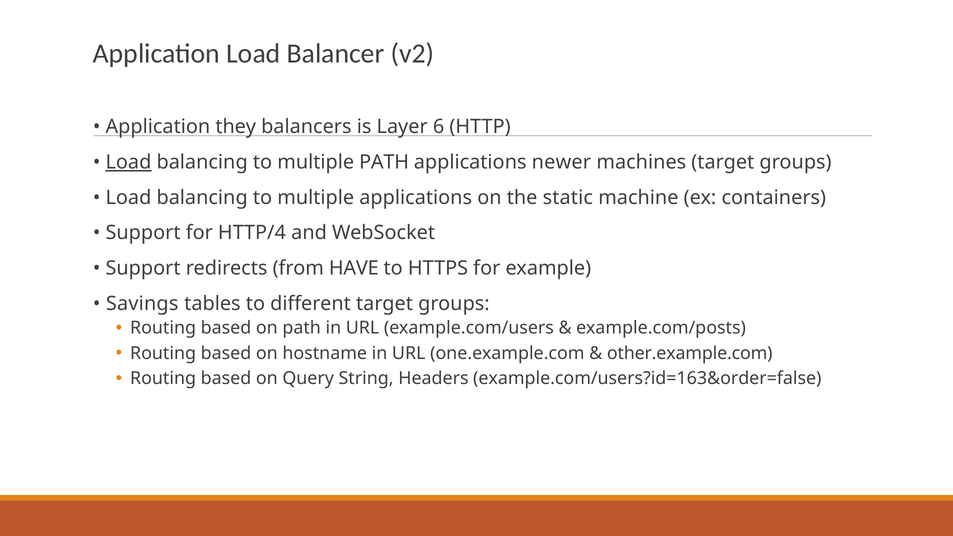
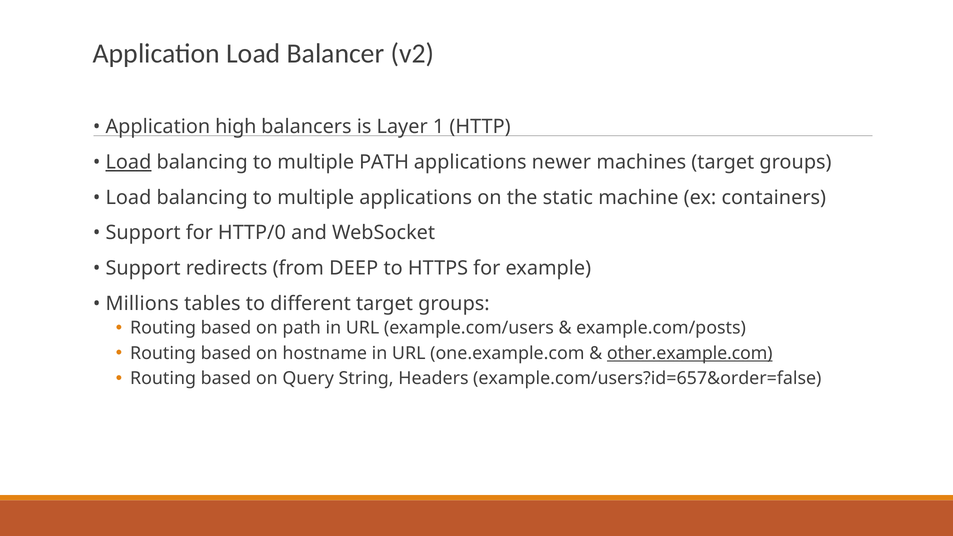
they: they -> high (236, 127)
6: 6 -> 1 (439, 127)
HTTP/4: HTTP/4 -> HTTP/0 (252, 233)
HAVE: HAVE -> DEEP (354, 268)
Savings: Savings -> Millions (142, 304)
other.example.com underline: none -> present (690, 353)
example.com/users?id=163&order=false: example.com/users?id=163&order=false -> example.com/users?id=657&order=false (647, 378)
